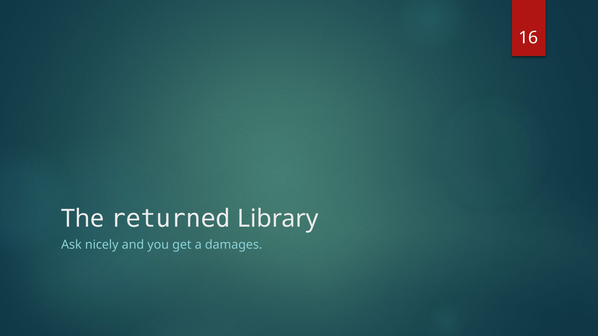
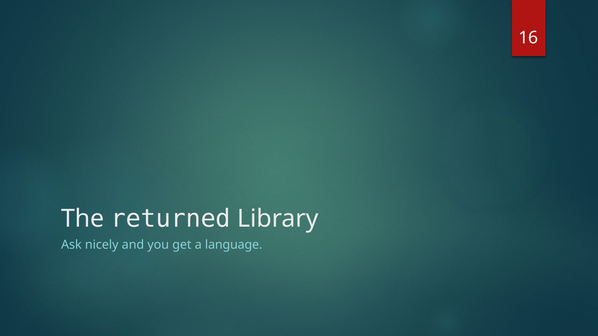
damages: damages -> language (234, 245)
